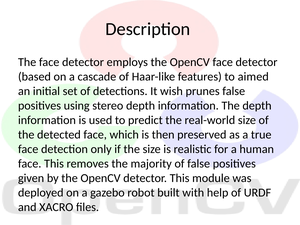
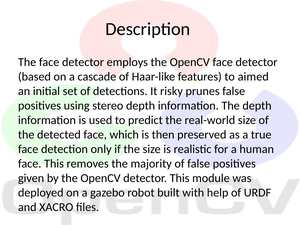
wish: wish -> risky (171, 91)
